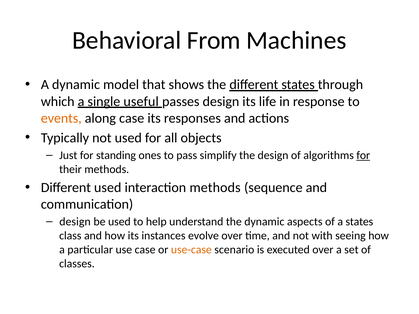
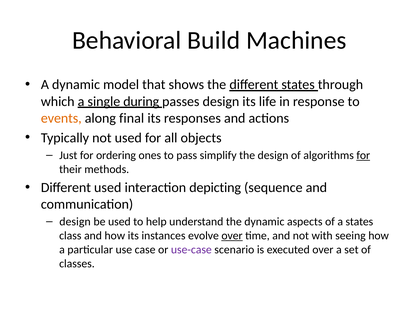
From: From -> Build (214, 41)
useful: useful -> during (141, 102)
along case: case -> final (132, 118)
standing: standing -> ordering (116, 155)
interaction methods: methods -> depicting (215, 188)
over underline: none -> present (232, 236)
use-case colour: orange -> purple (191, 250)
